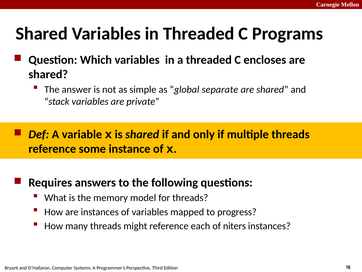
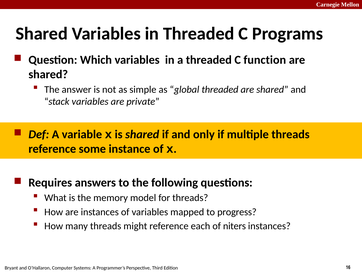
encloses: encloses -> function (265, 60)
global separate: separate -> threaded (220, 89)
